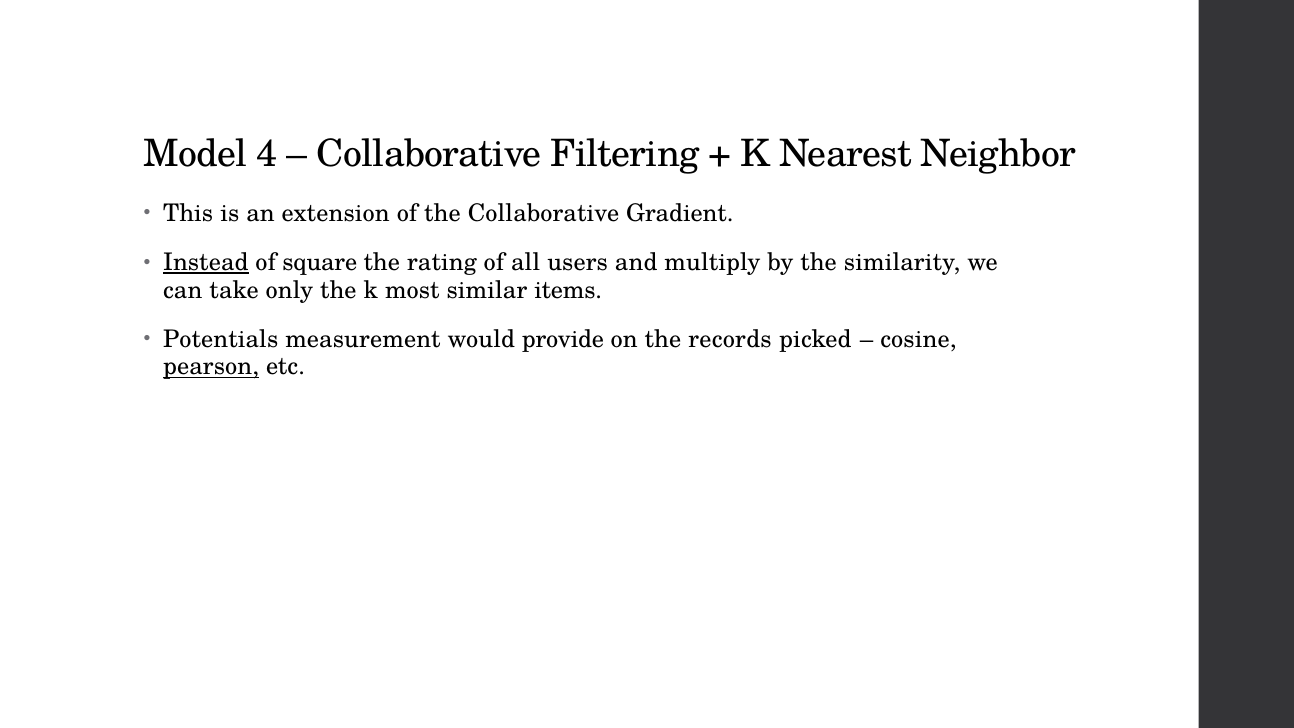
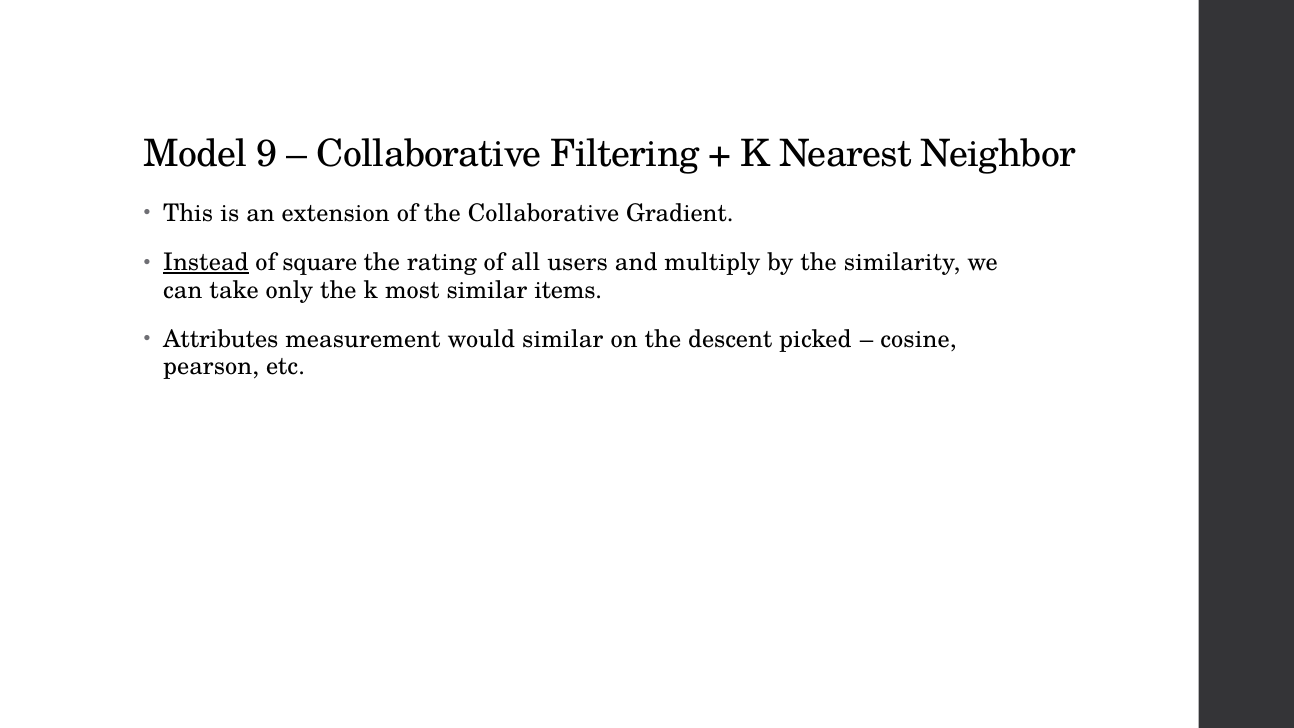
4: 4 -> 9 (267, 154)
Potentials: Potentials -> Attributes (221, 339)
would provide: provide -> similar (563, 339)
records: records -> descent (730, 339)
pearson underline: present -> none (211, 367)
